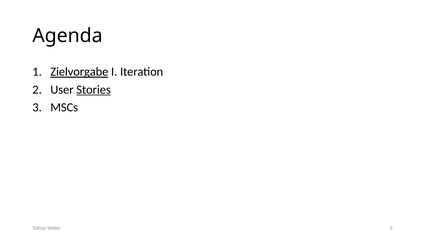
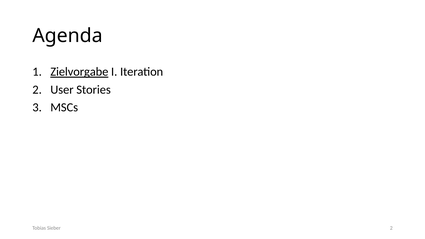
Stories underline: present -> none (94, 90)
